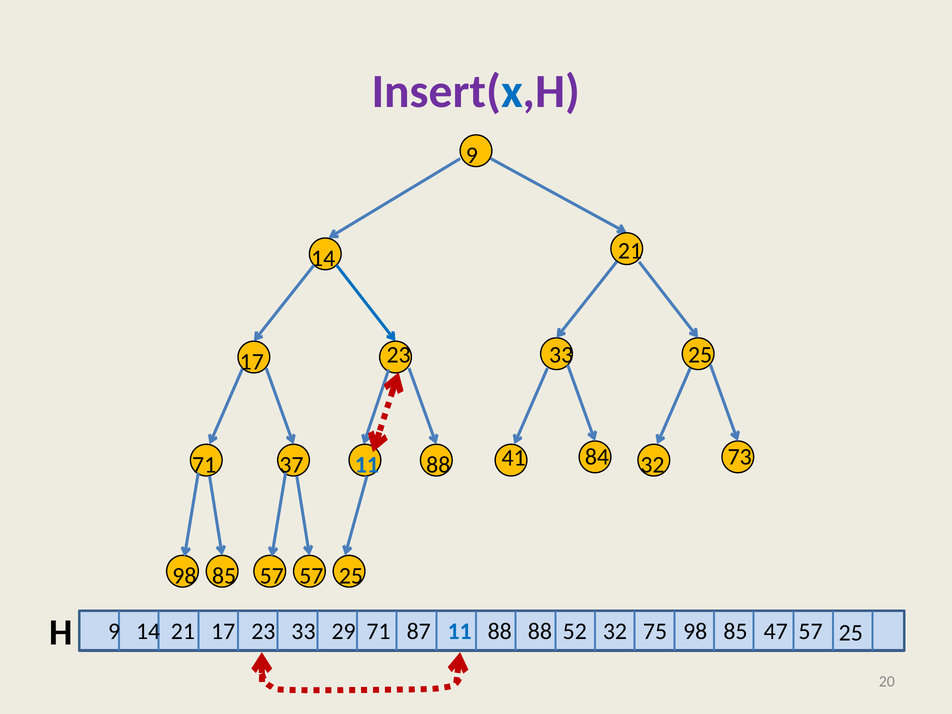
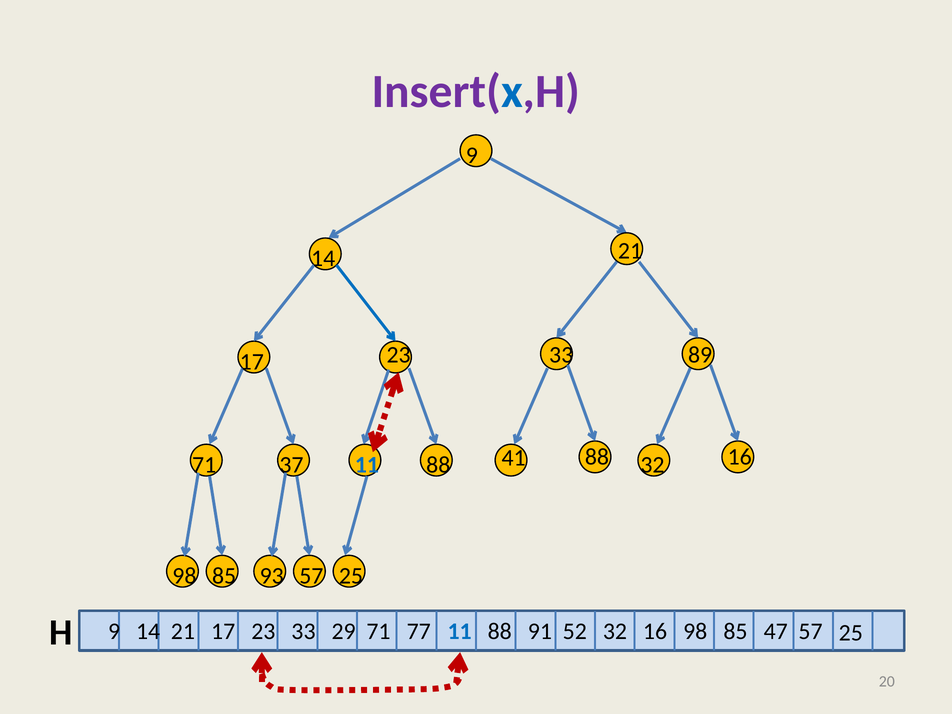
23 25: 25 -> 89 (700, 355)
41 84: 84 -> 88 (597, 457)
73: 73 -> 16 (740, 457)
85 57: 57 -> 93 (272, 576)
87: 87 -> 77 (419, 631)
88 88: 88 -> 91 (540, 631)
52 32 75: 75 -> 16 (655, 631)
